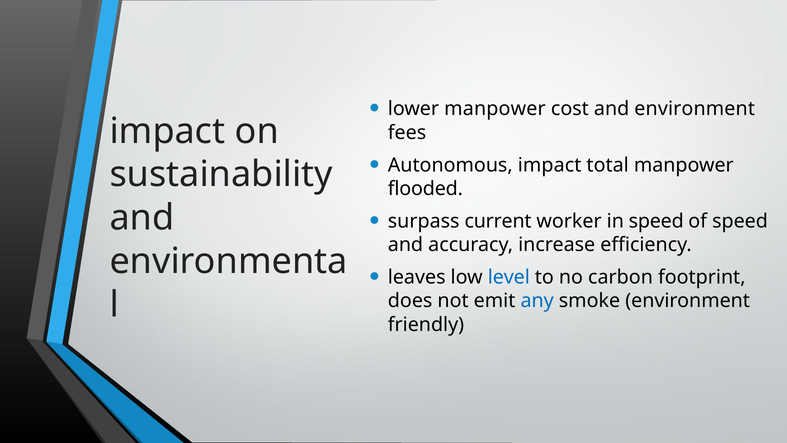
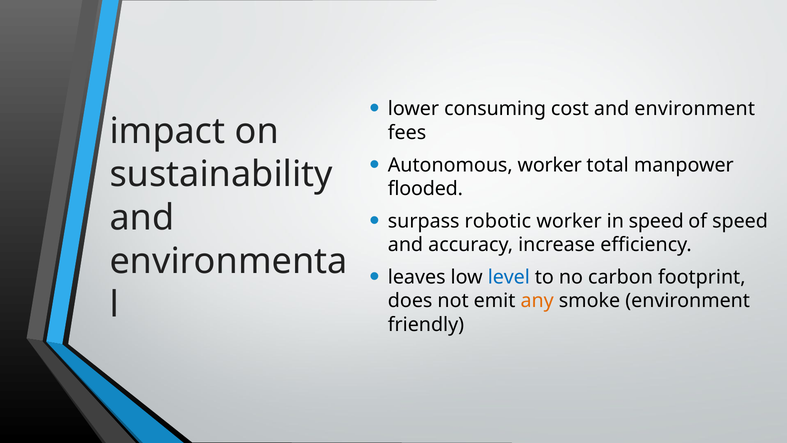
lower manpower: manpower -> consuming (495, 109)
Autonomous impact: impact -> worker (550, 165)
current: current -> robotic (498, 221)
any colour: blue -> orange (537, 301)
